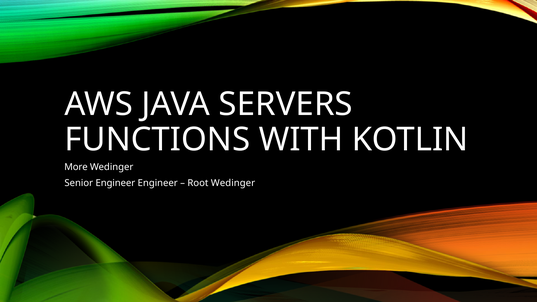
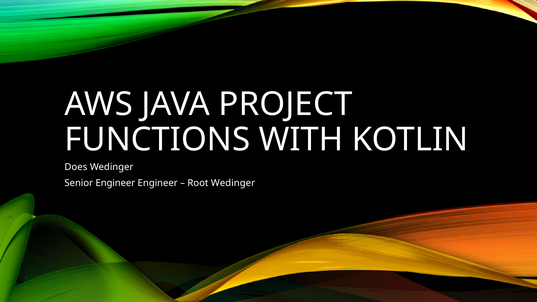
SERVERS: SERVERS -> PROJECT (286, 104)
More: More -> Does (76, 167)
